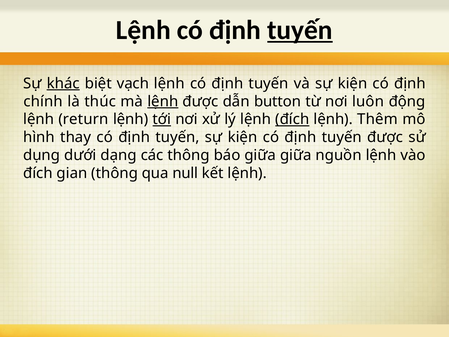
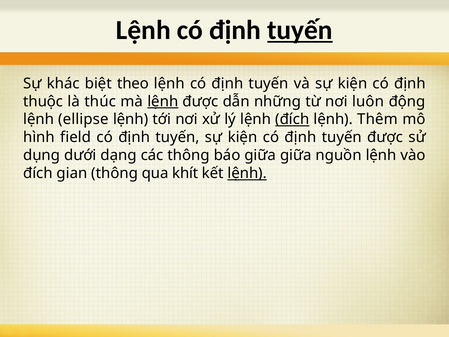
khác underline: present -> none (63, 83)
vạch: vạch -> theo (133, 83)
chính: chính -> thuộc (43, 101)
button: button -> những (278, 101)
return: return -> ellipse (83, 119)
tới underline: present -> none (162, 119)
thay: thay -> field (76, 137)
null: null -> khít (185, 173)
lệnh underline: none -> present (247, 173)
